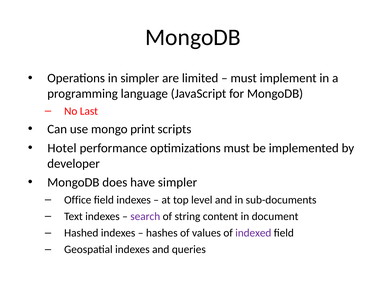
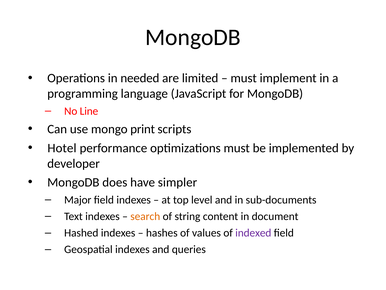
in simpler: simpler -> needed (140, 78)
Last: Last -> Line (89, 111)
Office: Office -> Major (78, 199)
search colour: purple -> orange (145, 216)
